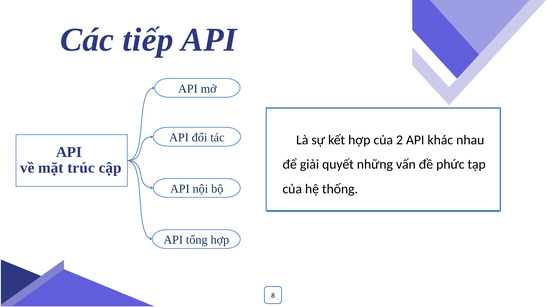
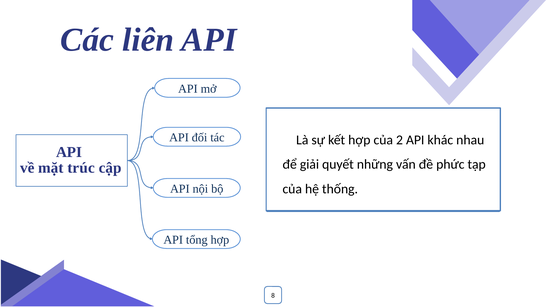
Các tiếp: tiếp -> liên (148, 40)
